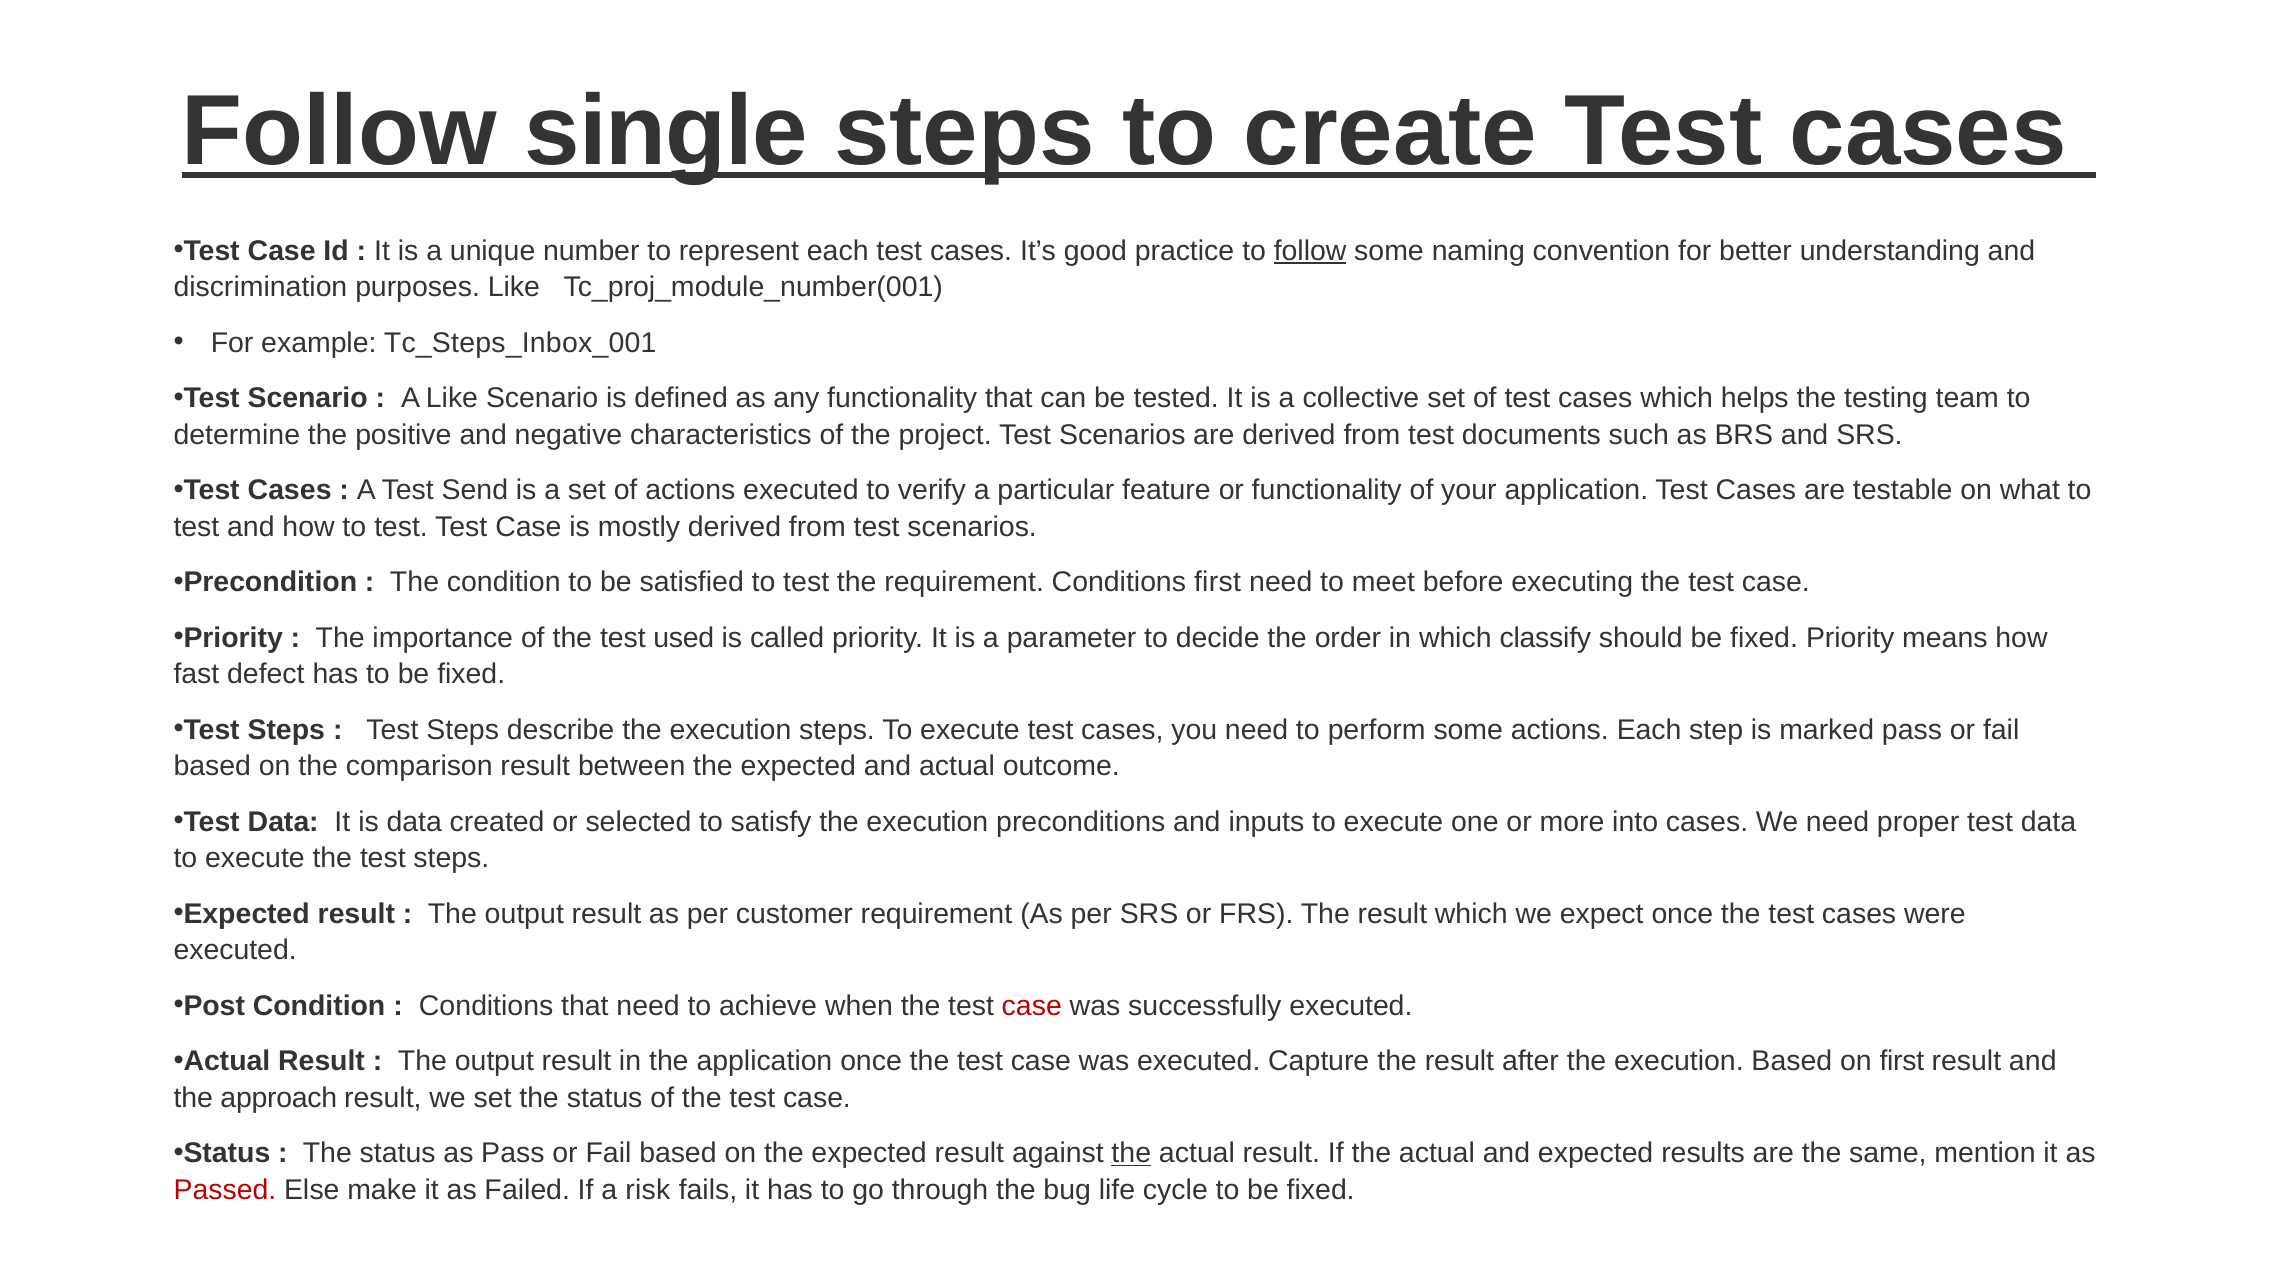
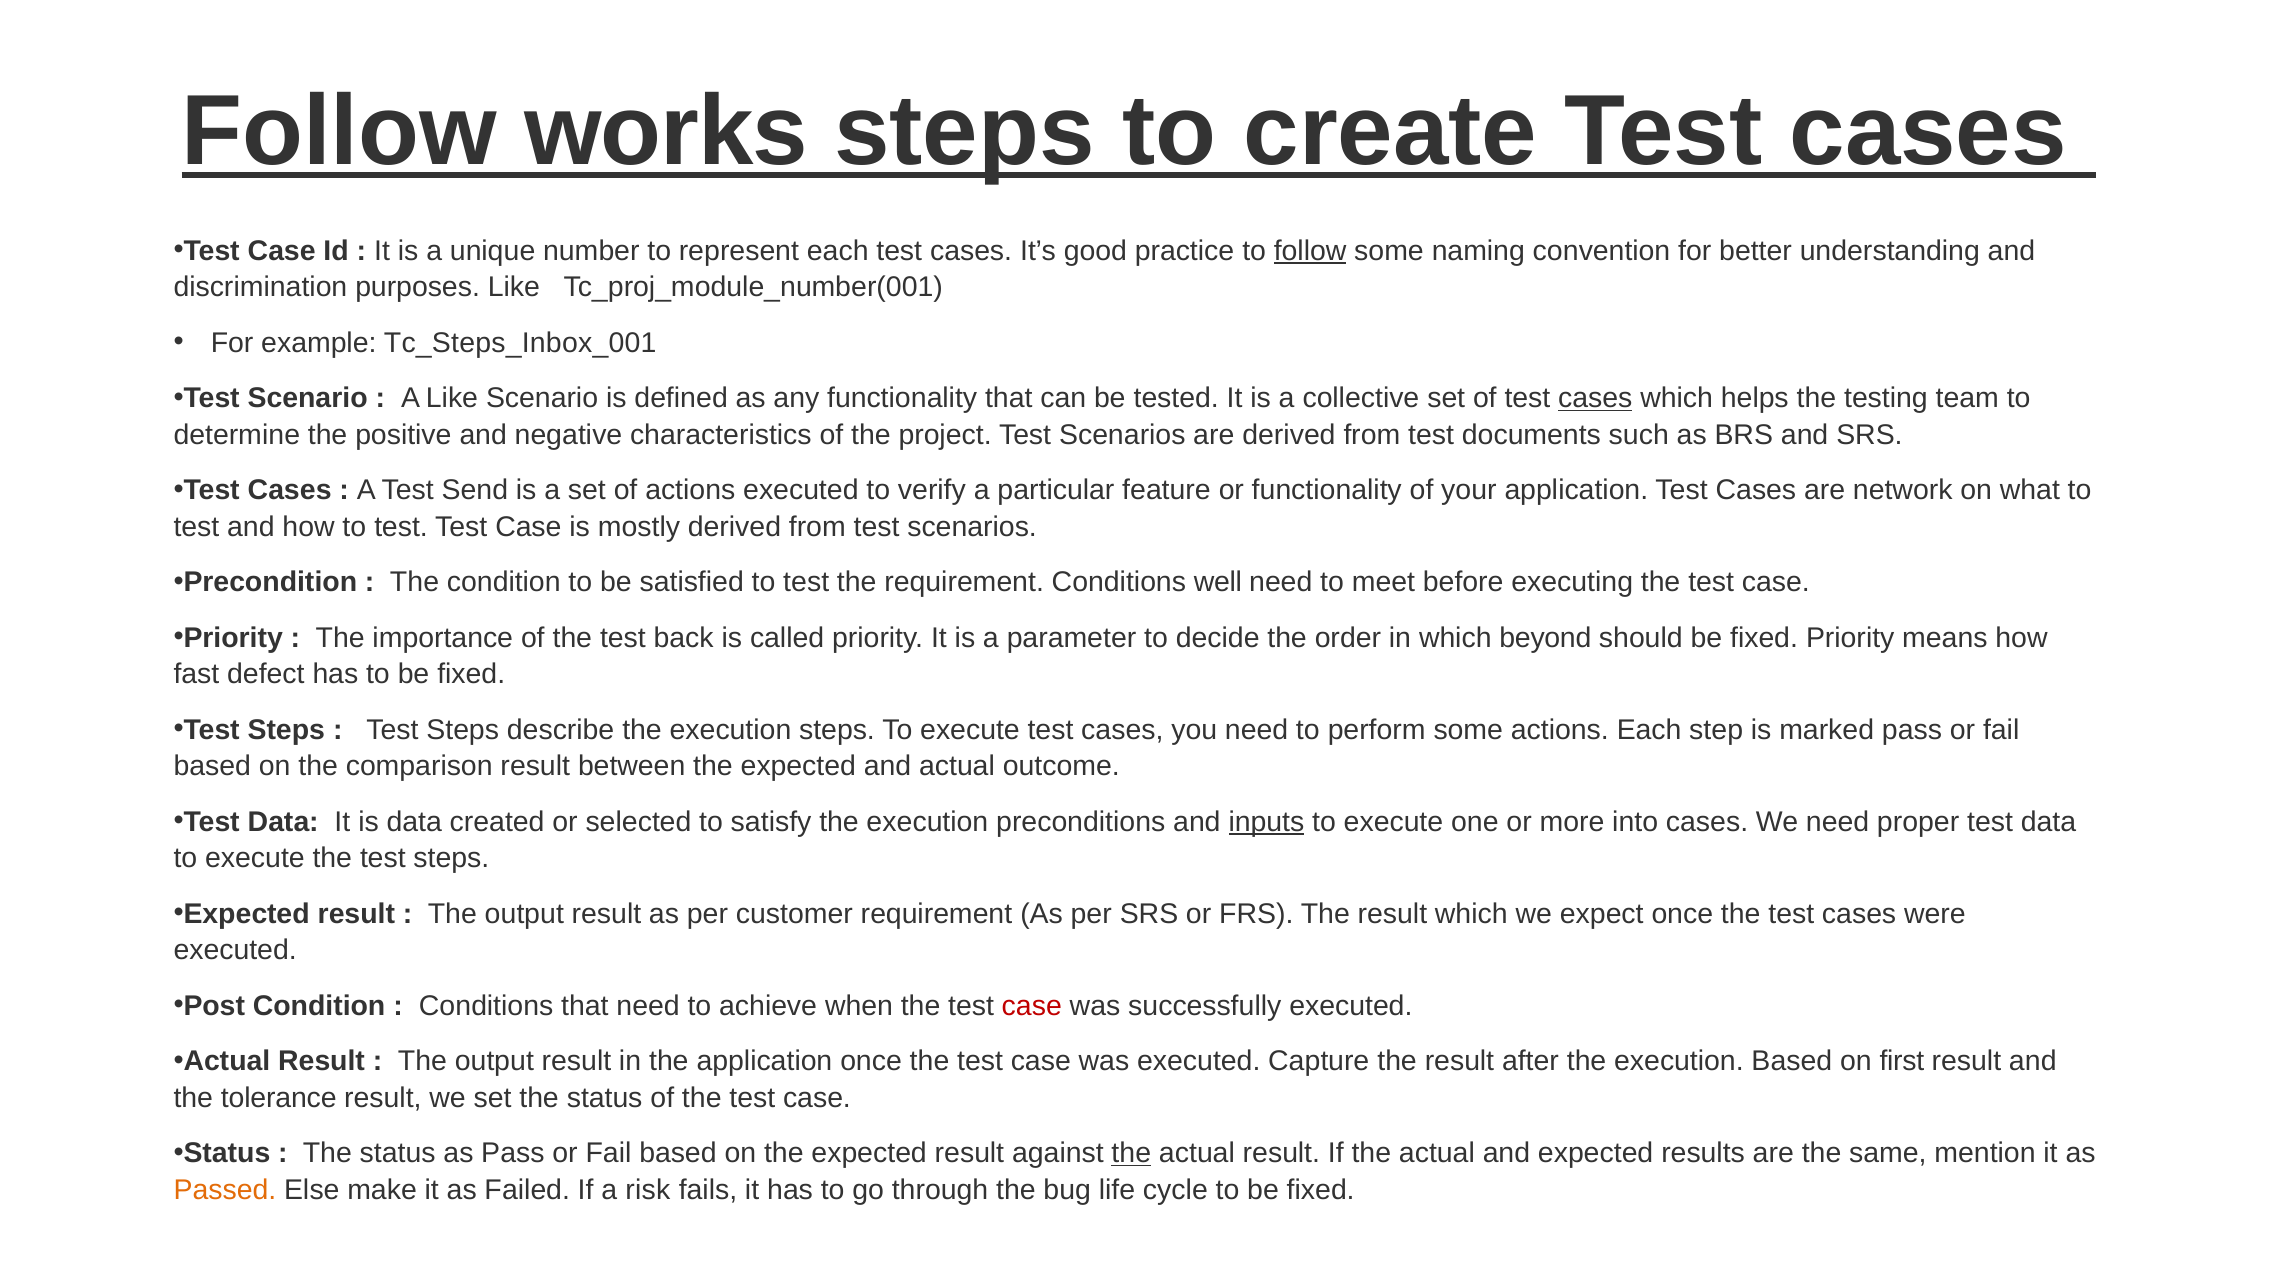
single: single -> works (666, 132)
cases underline: none -> present (1595, 398)
testable: testable -> network (1903, 490)
Conditions first: first -> well (1218, 582)
used: used -> back (684, 638)
classify: classify -> beyond (1545, 638)
inputs underline: none -> present (1266, 822)
approach: approach -> tolerance (279, 1098)
Passed colour: red -> orange (225, 1190)
